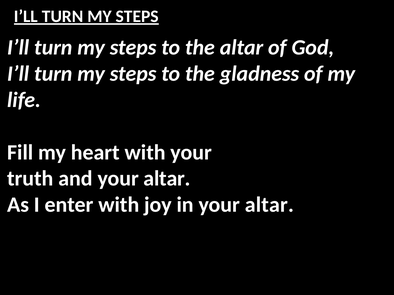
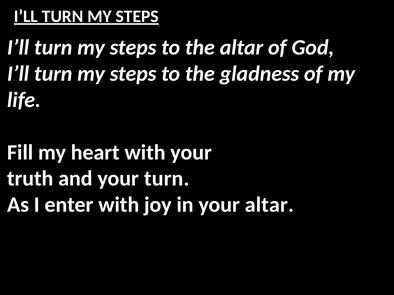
and your altar: altar -> turn (167, 179)
